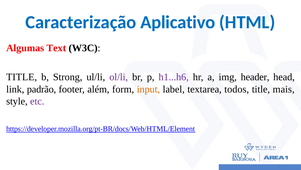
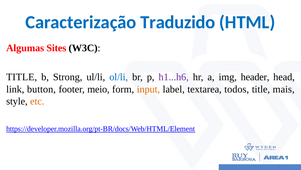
Aplicativo: Aplicativo -> Traduzido (178, 22)
Text: Text -> Sites (56, 48)
ol/li colour: purple -> blue (119, 77)
padrão: padrão -> button (41, 89)
além: além -> meio (98, 89)
etc colour: purple -> orange (37, 101)
